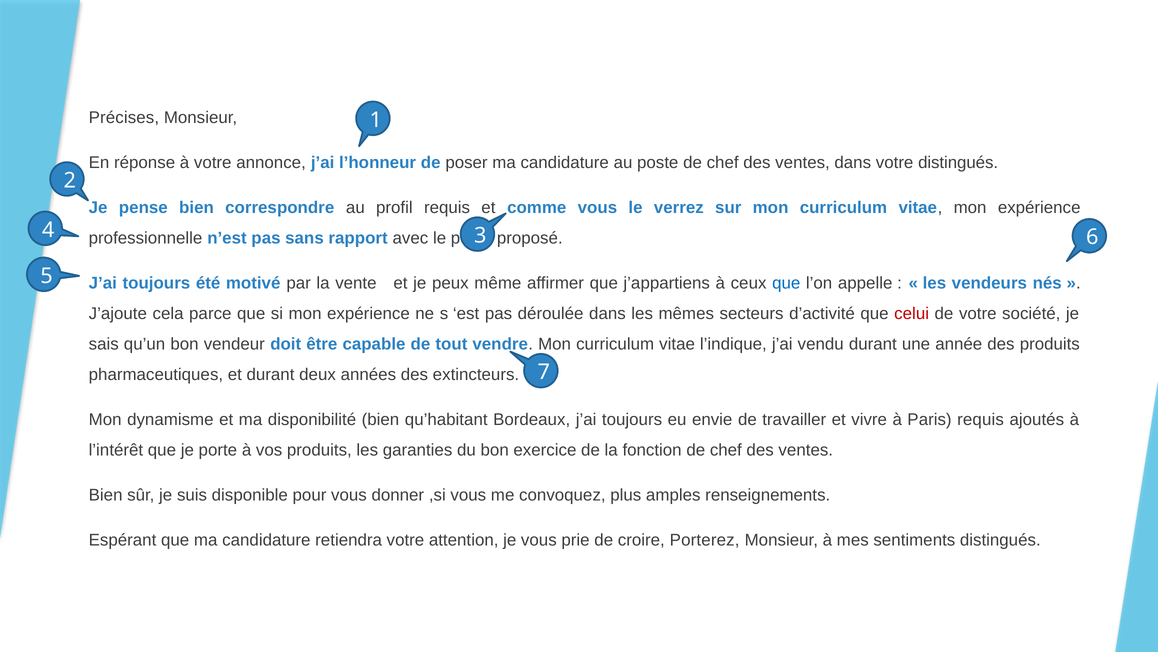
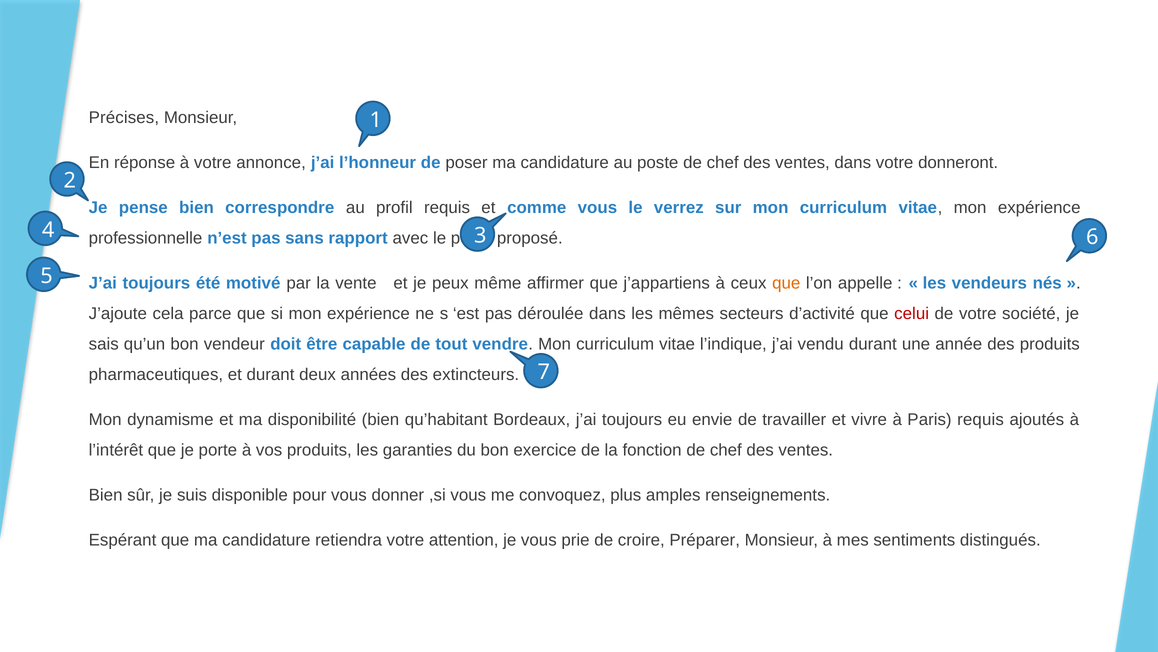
votre distingués: distingués -> donneront (958, 163)
que colour: blue -> orange (786, 283)
Porterez: Porterez -> Préparer (705, 540)
